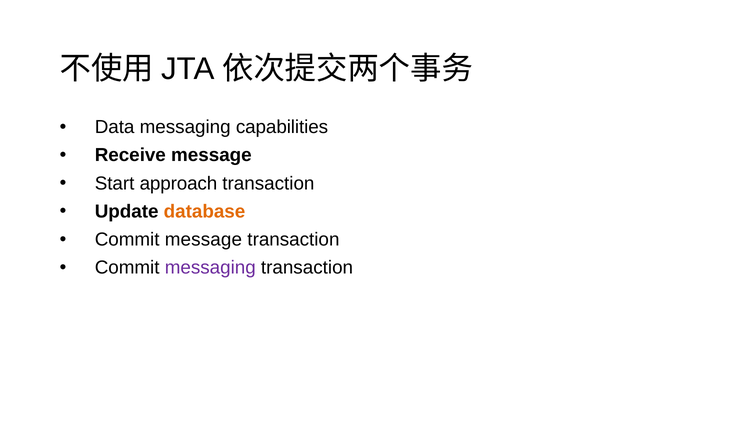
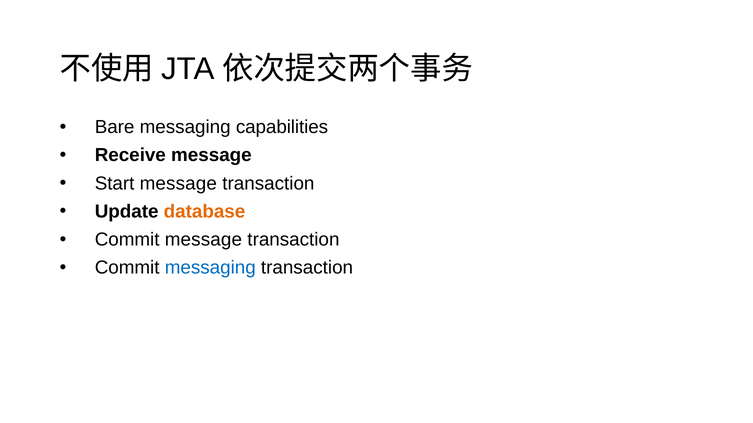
Data: Data -> Bare (115, 127)
Start approach: approach -> message (178, 184)
messaging colour: purple -> blue (210, 268)
